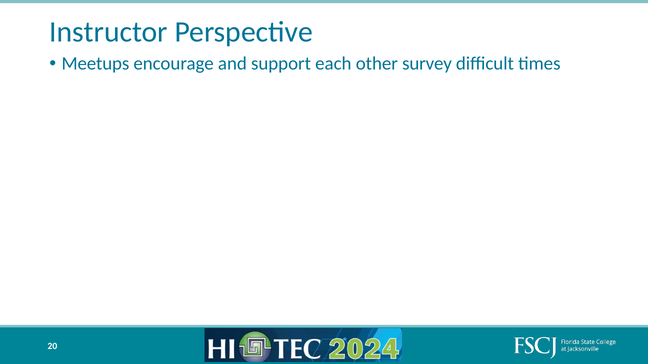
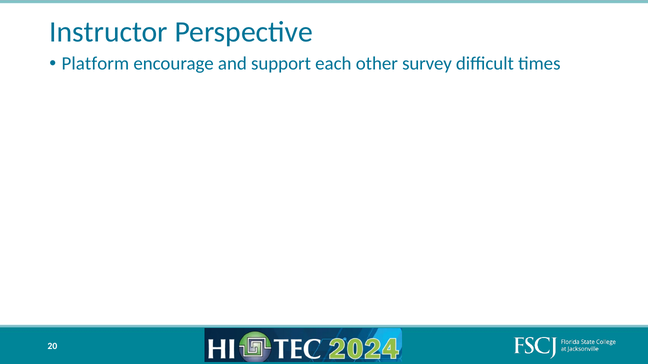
Meetups: Meetups -> Platform (95, 64)
